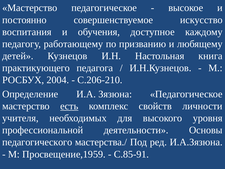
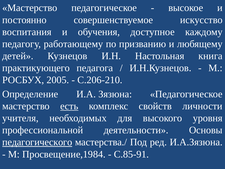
2004: 2004 -> 2005 (58, 80)
педагогического underline: none -> present (37, 142)
Просвещение,1959: Просвещение,1959 -> Просвещение,1984 (64, 154)
